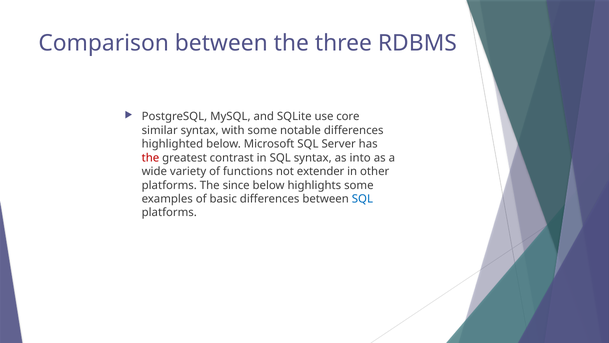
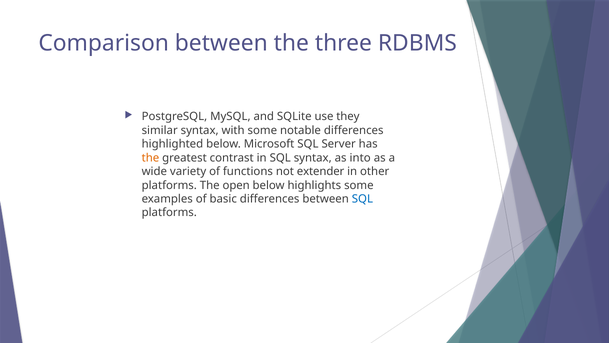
core: core -> they (348, 116)
the colour: red -> orange (150, 158)
since: since -> open (236, 185)
